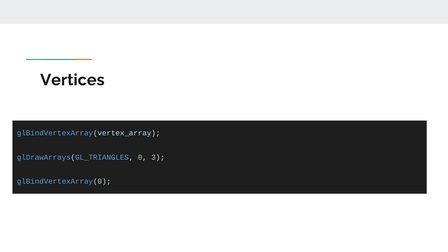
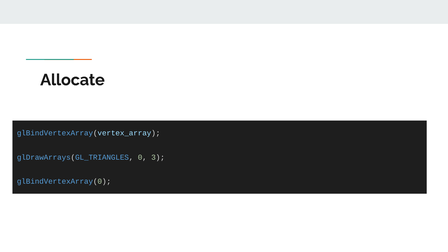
Vertices: Vertices -> Allocate (72, 80)
